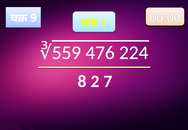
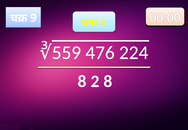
1: 1 -> 5 (104, 22)
2 7: 7 -> 8 (108, 81)
